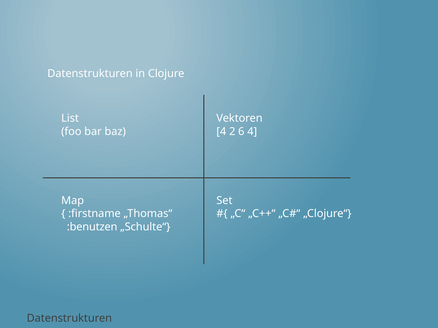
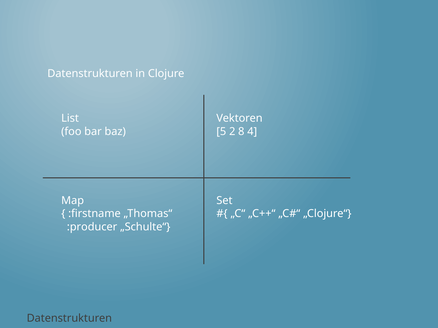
4: 4 -> 5 (221, 132)
6: 6 -> 8 (241, 132)
:benutzen: :benutzen -> :producer (92, 227)
